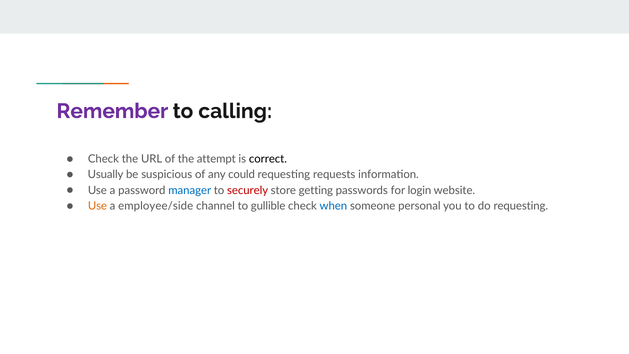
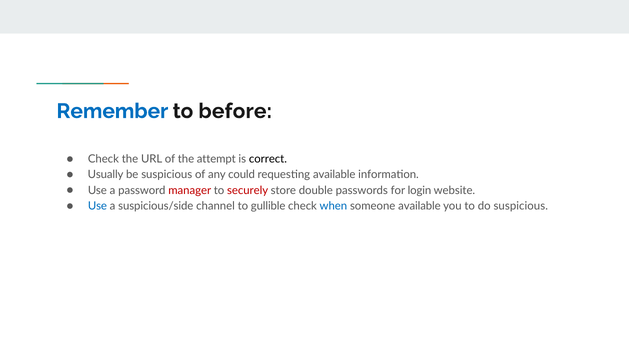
Remember colour: purple -> blue (112, 111)
calling: calling -> before (235, 111)
requesting requests: requests -> available (334, 175)
manager colour: blue -> red (190, 190)
getting: getting -> double (316, 190)
Use colour: orange -> blue (97, 206)
employee/side: employee/side -> suspicious/side (156, 206)
someone personal: personal -> available (419, 206)
do requesting: requesting -> suspicious (521, 206)
